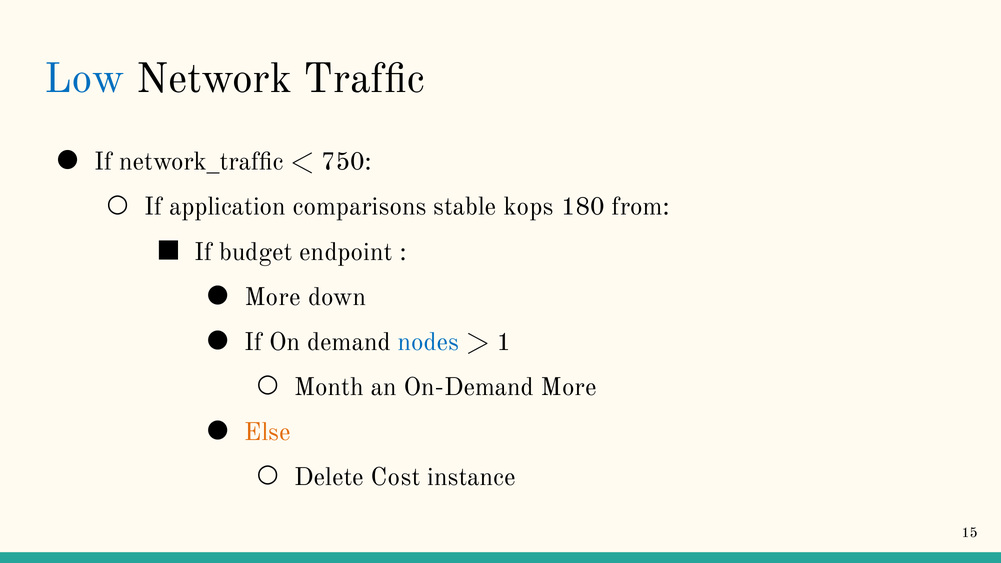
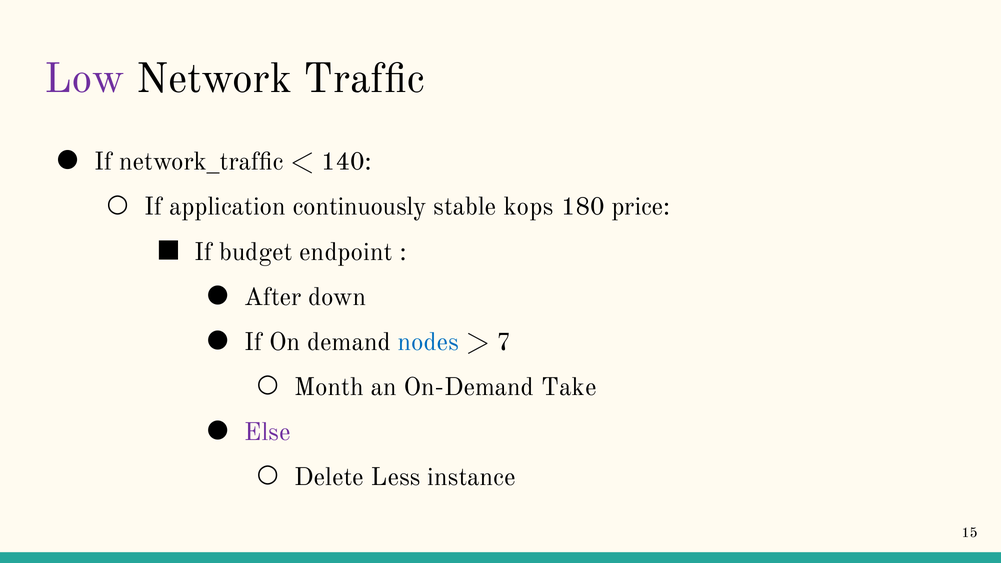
Low colour: blue -> purple (84, 78)
750: 750 -> 140 (346, 162)
comparisons: comparisons -> continuously (360, 207)
from: from -> price (641, 207)
More: More -> After (273, 297)
1: 1 -> 7 (504, 342)
On-Demand More: More -> Take (569, 387)
Else colour: orange -> purple (268, 432)
Cost: Cost -> Less (396, 477)
